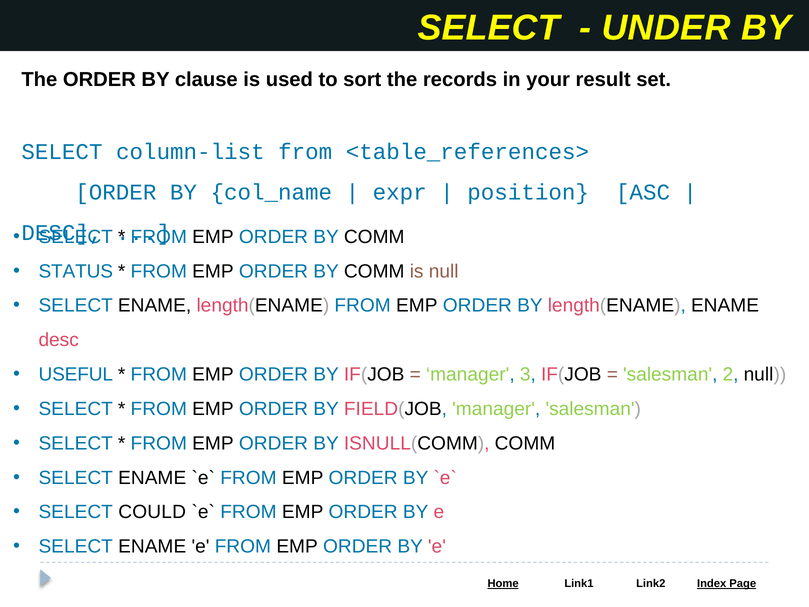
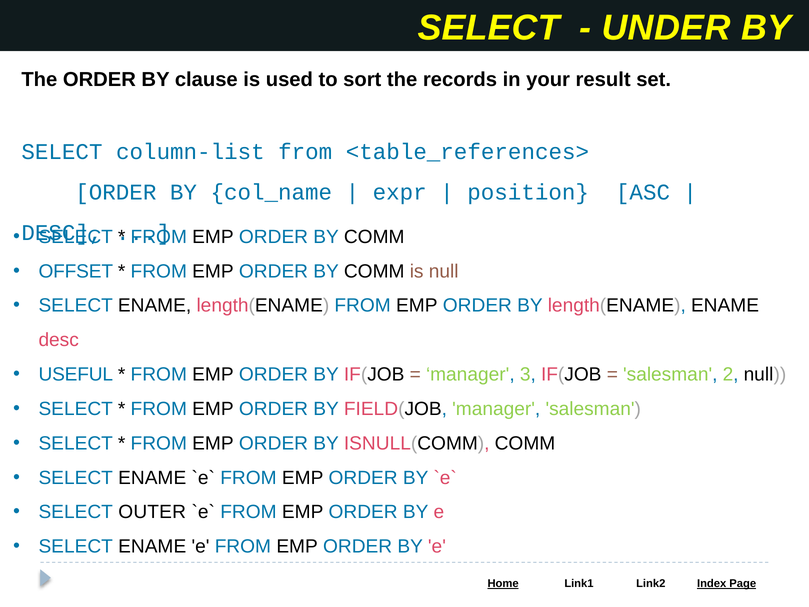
STATUS: STATUS -> OFFSET (76, 271)
COULD: COULD -> OUTER (152, 512)
